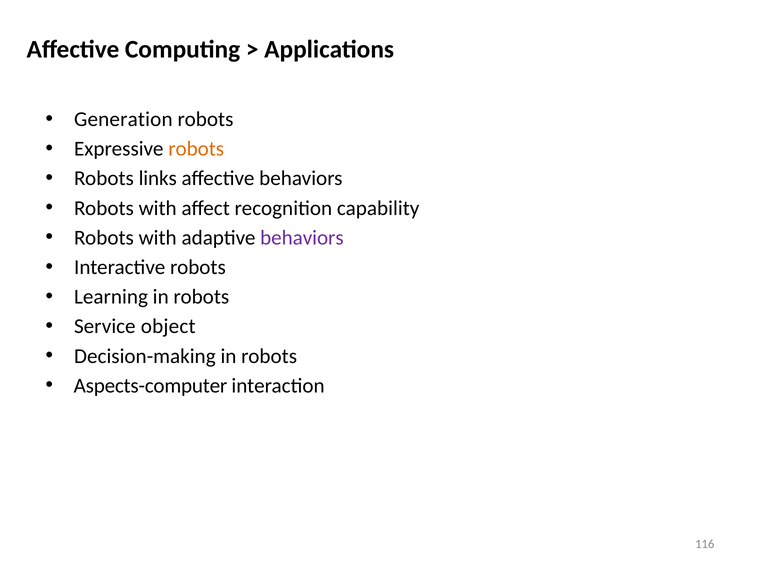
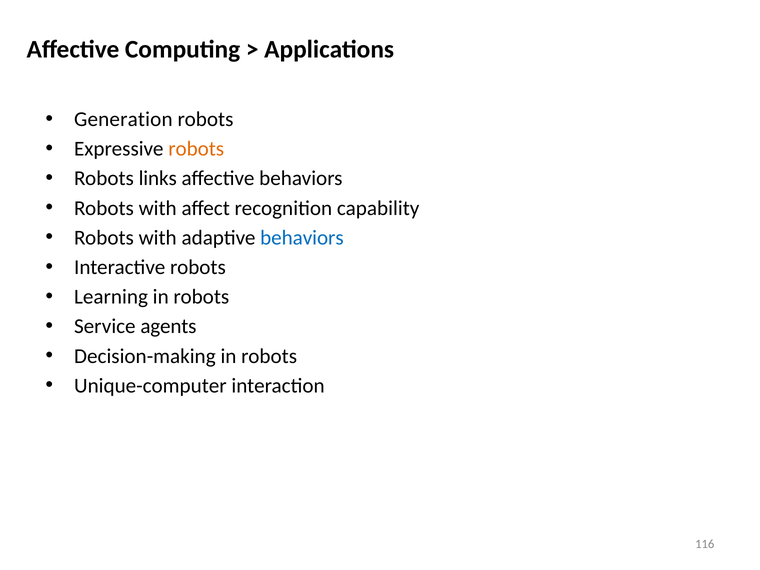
behaviors colour: purple -> blue (302, 238)
object: object -> agents (168, 326)
Aspects-computer: Aspects-computer -> Unique-computer (150, 386)
